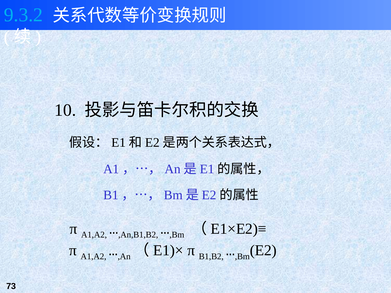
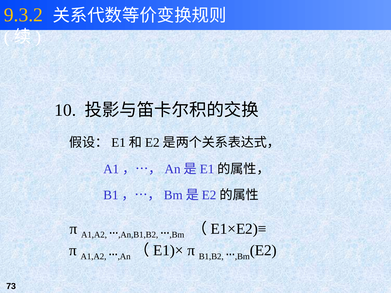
9.3.2 colour: light blue -> yellow (23, 15)
